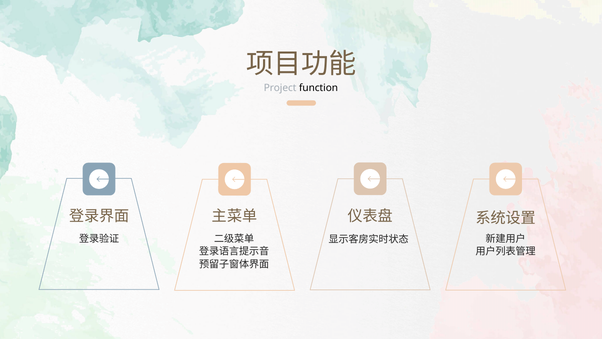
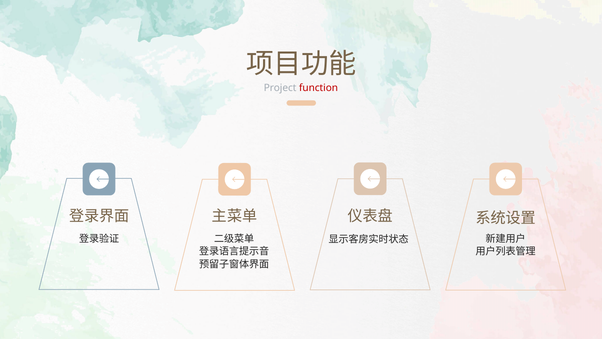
function colour: black -> red (319, 88)
